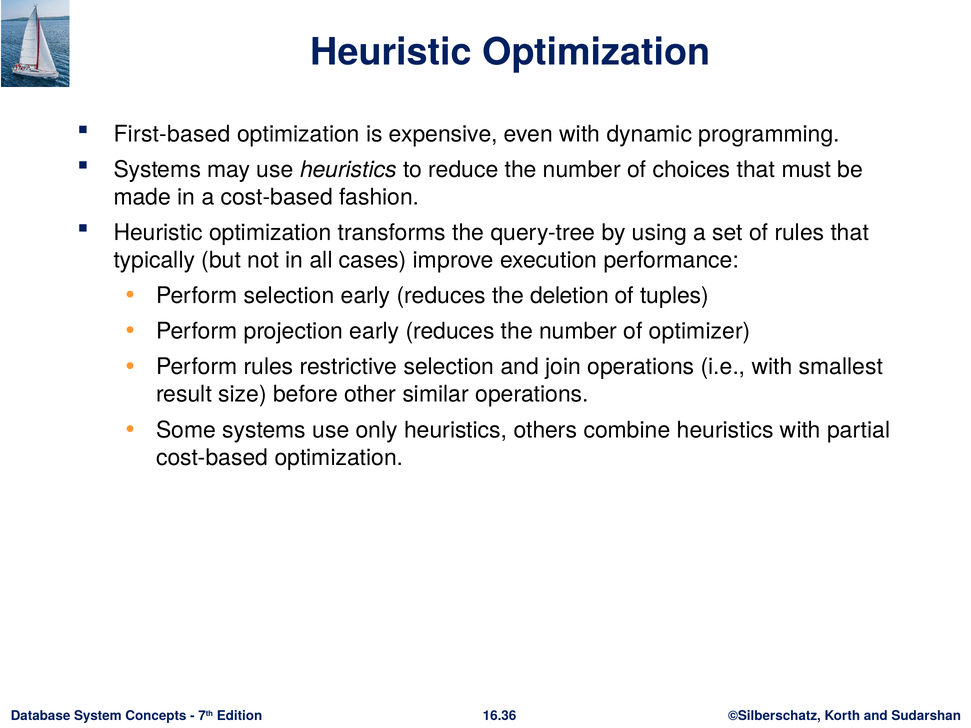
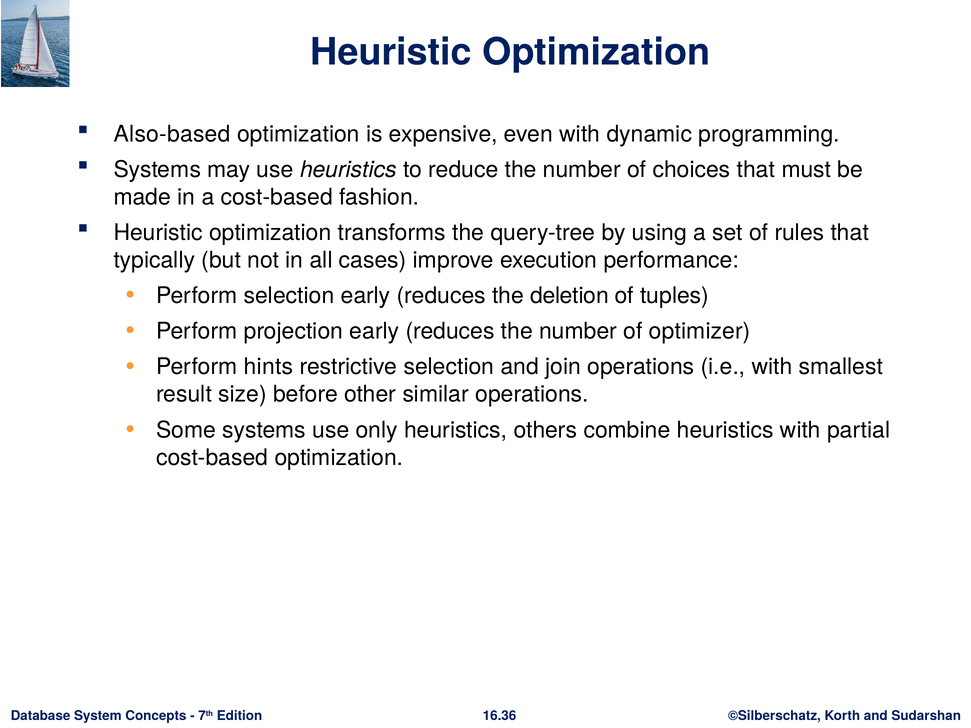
First-based: First-based -> Also-based (172, 134)
Perform rules: rules -> hints (268, 367)
